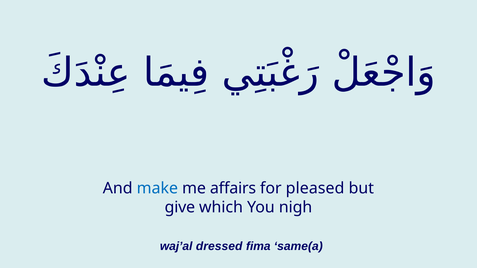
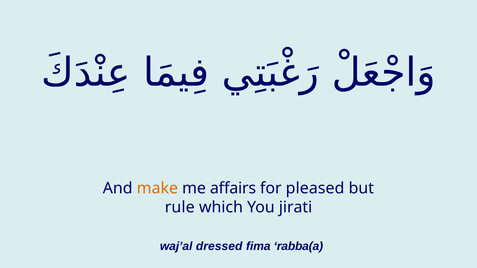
make colour: blue -> orange (157, 188)
give: give -> rule (180, 207)
nigh: nigh -> jirati (296, 207)
same(a: same(a -> rabba(a (298, 247)
